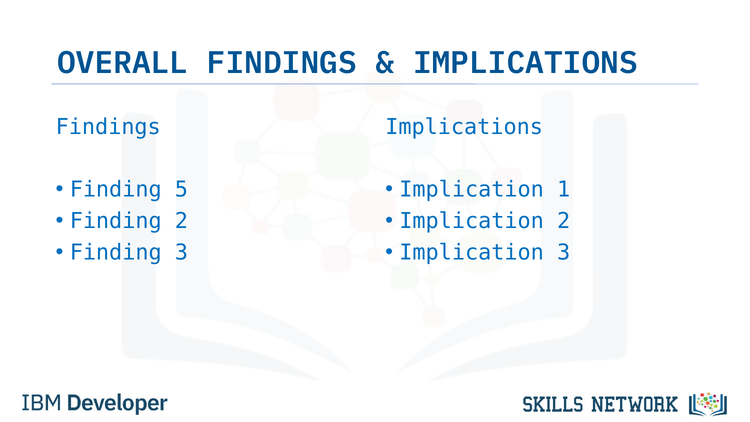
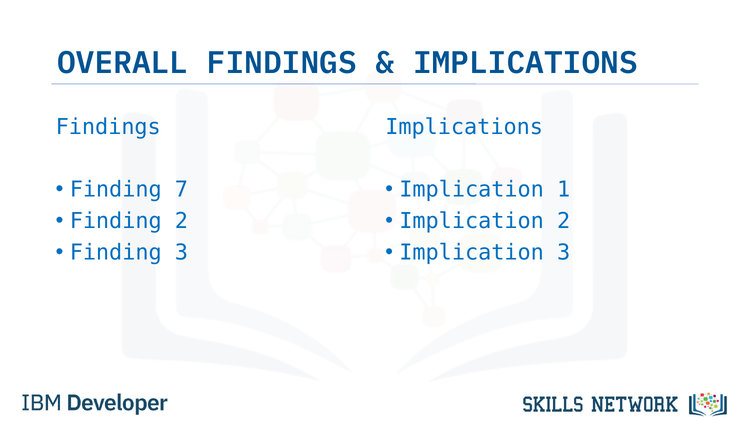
5: 5 -> 7 (181, 190)
